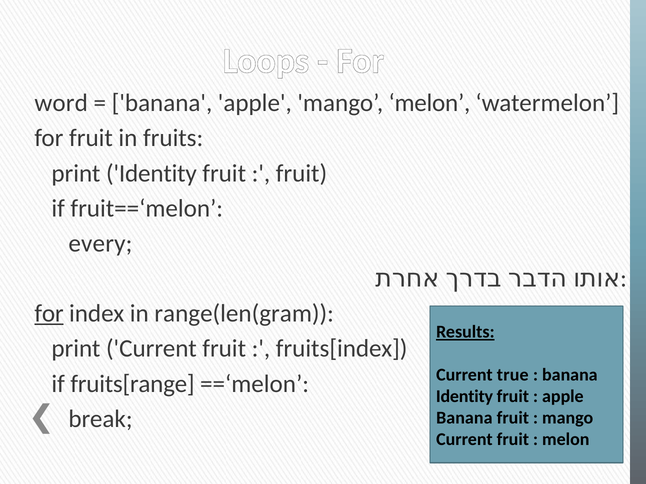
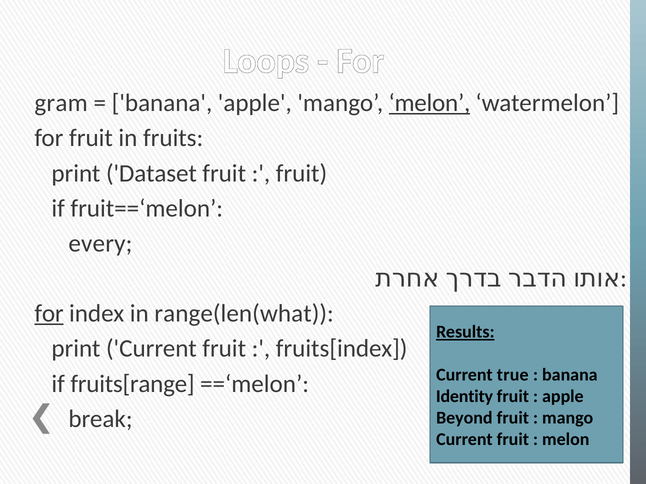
word: word -> gram (61, 103)
melon underline: none -> present (429, 103)
print Identity: Identity -> Dataset (151, 173)
range(len(gram: range(len(gram -> range(len(what (244, 314)
Banana: Banana -> Beyond (464, 418)
